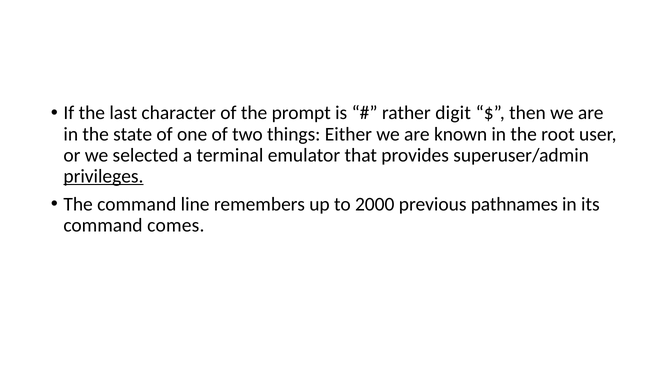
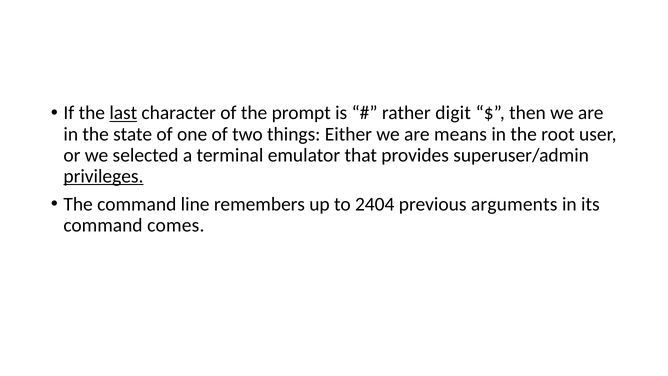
last underline: none -> present (123, 113)
known: known -> means (460, 134)
2000: 2000 -> 2404 (375, 204)
pathnames: pathnames -> arguments (514, 204)
